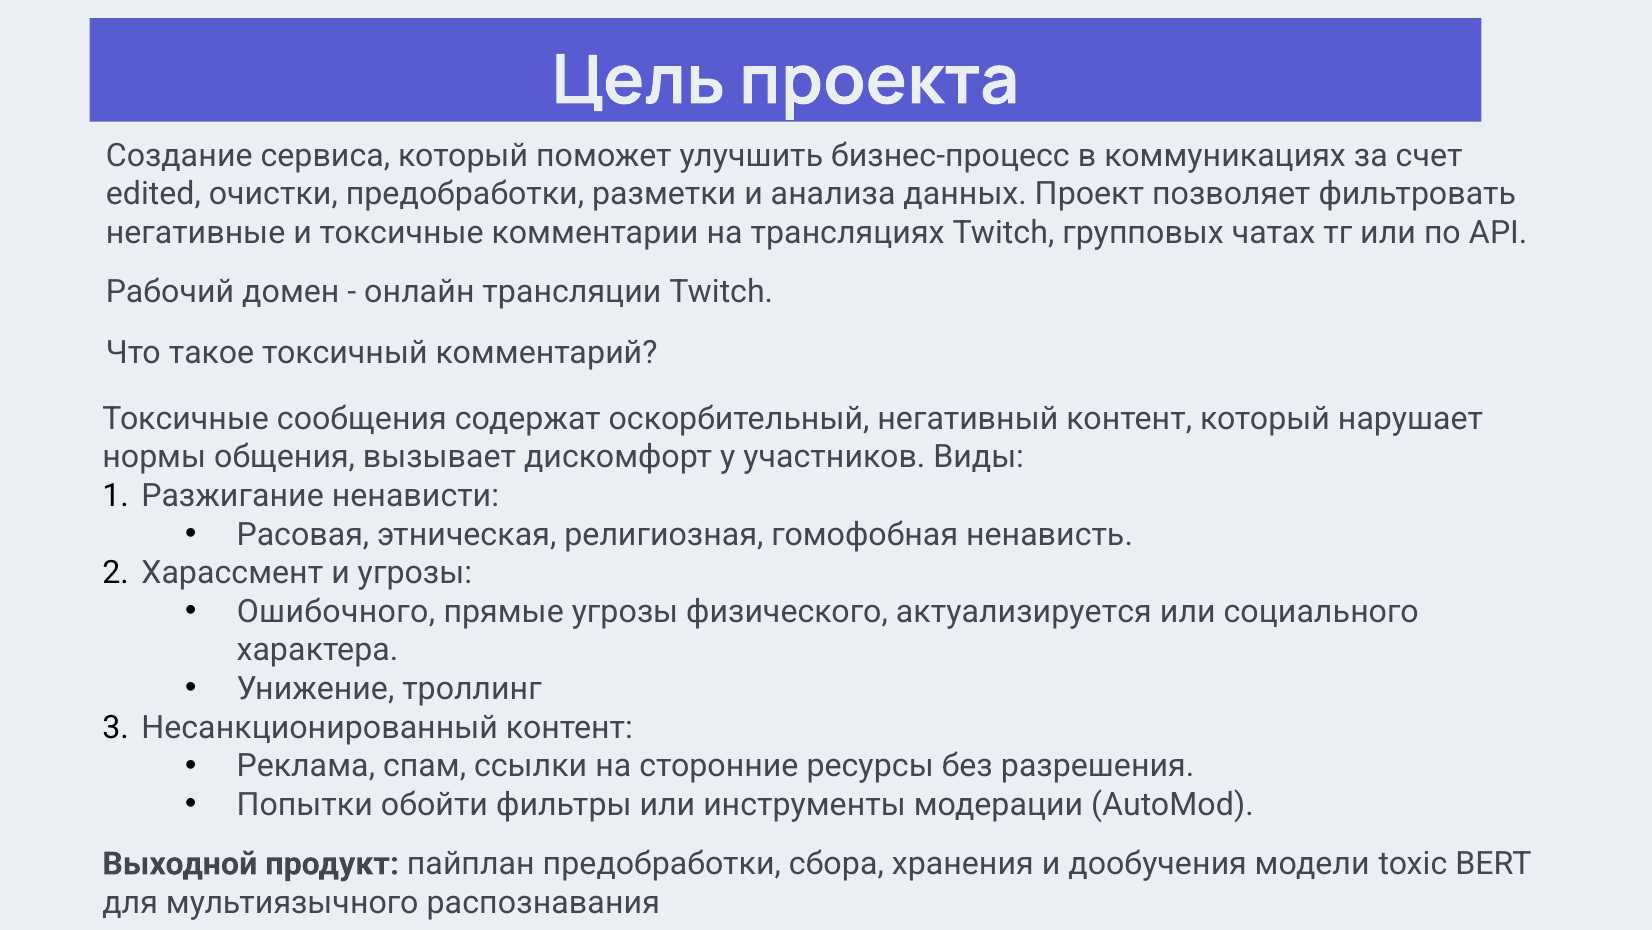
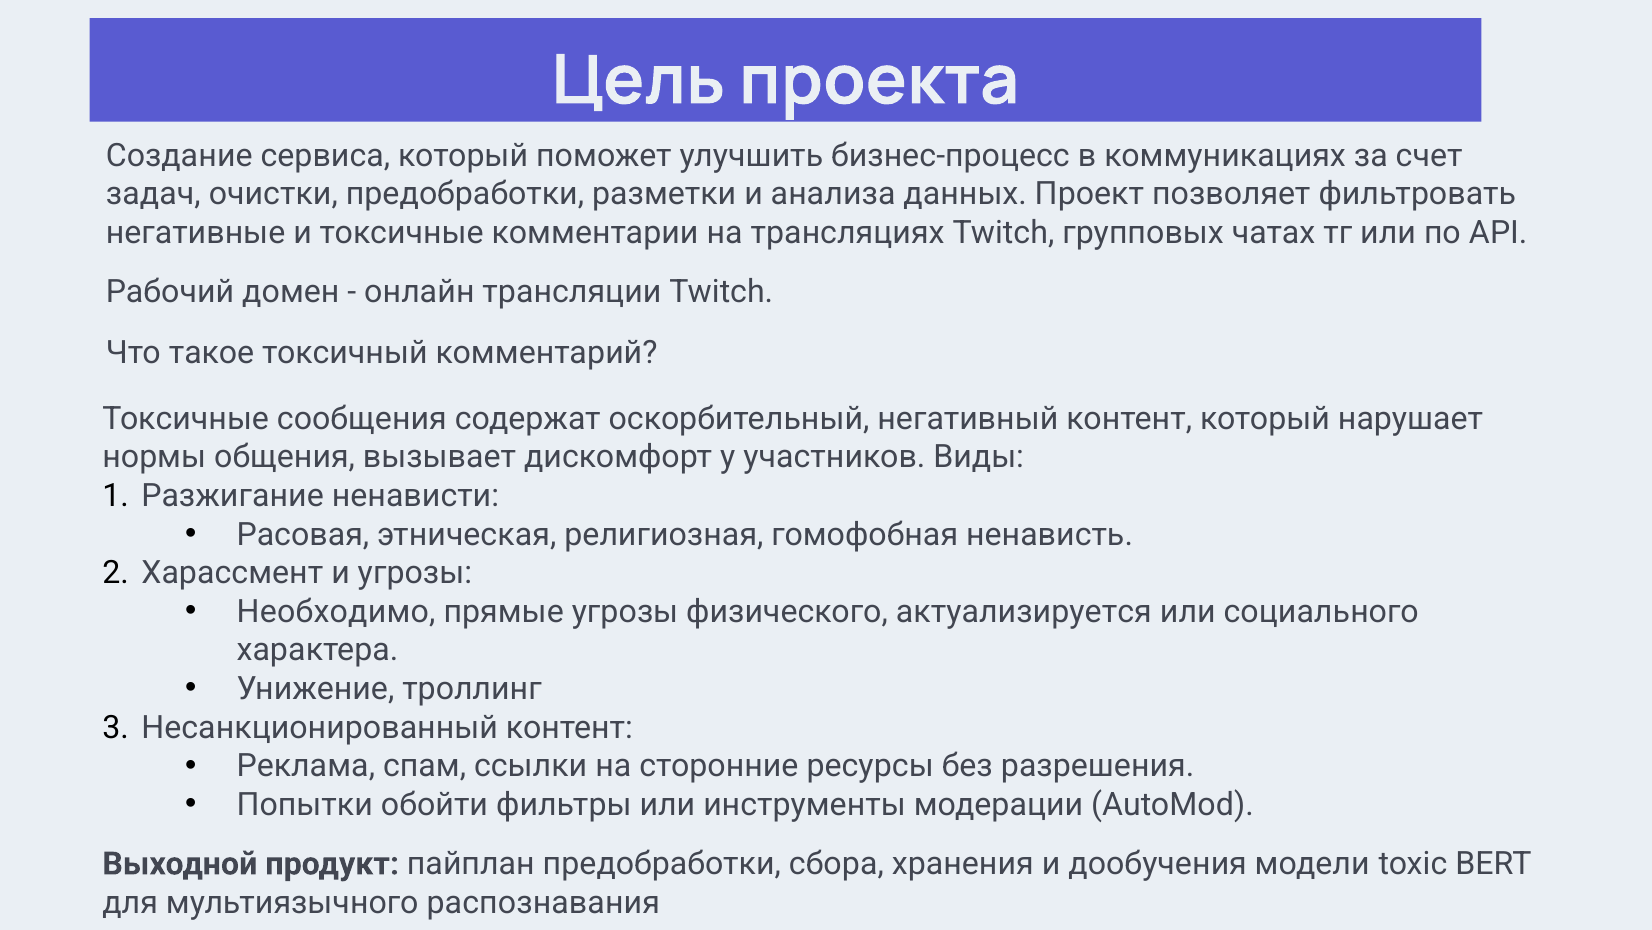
edited: edited -> задач (153, 194)
Ошибочного: Ошибочного -> Необходимо (336, 611)
